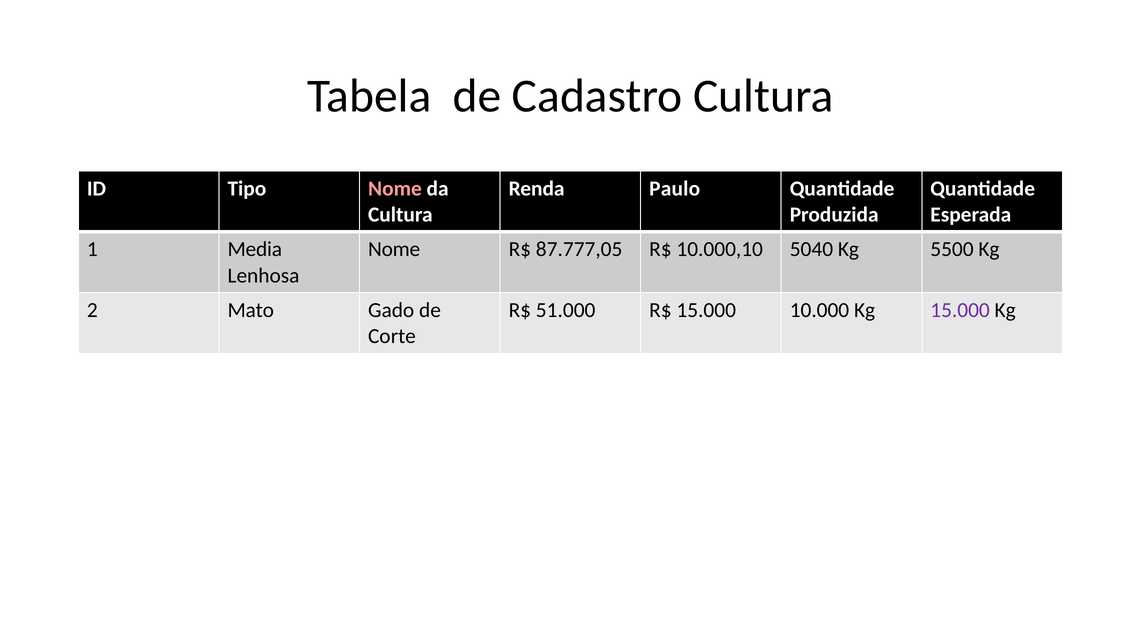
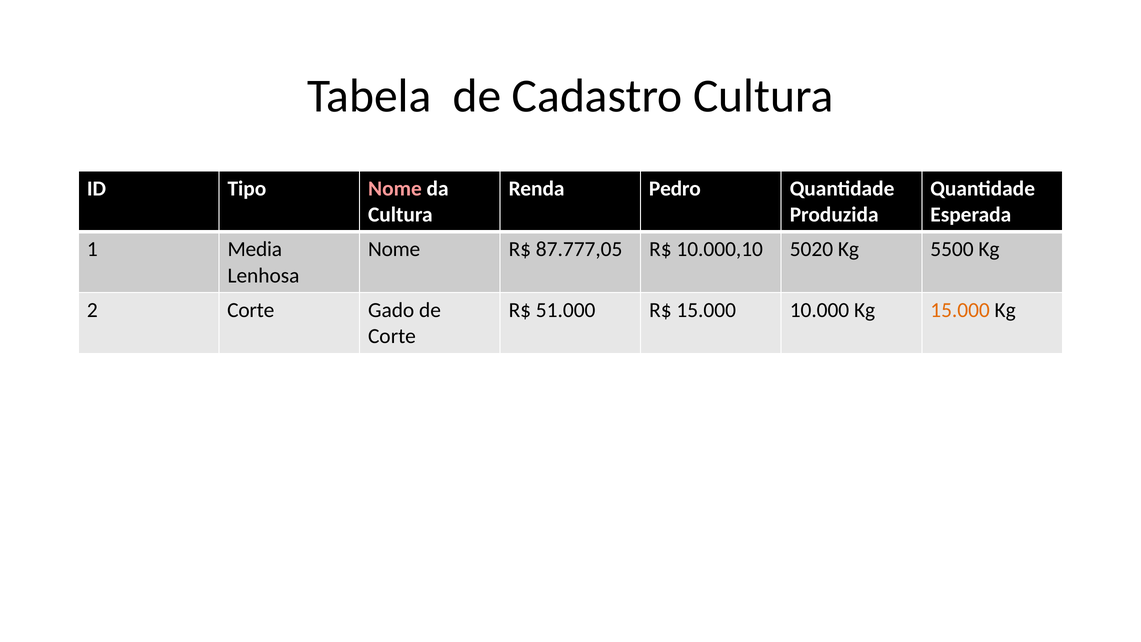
Paulo: Paulo -> Pedro (675, 188)
5040: 5040 -> 5020 (811, 249)
2 Mato: Mato -> Corte (251, 310)
15.000 colour: purple -> orange (960, 310)
